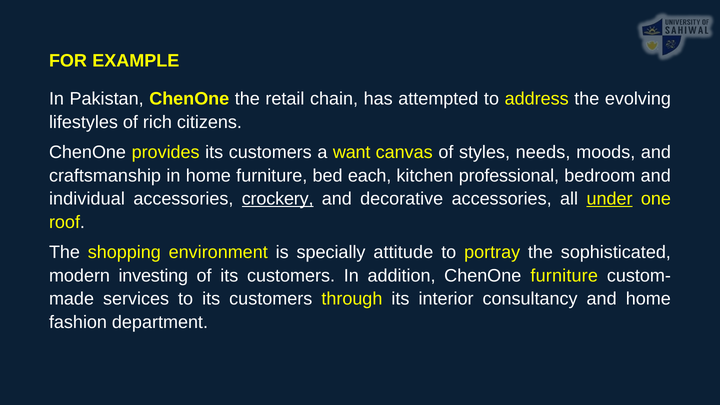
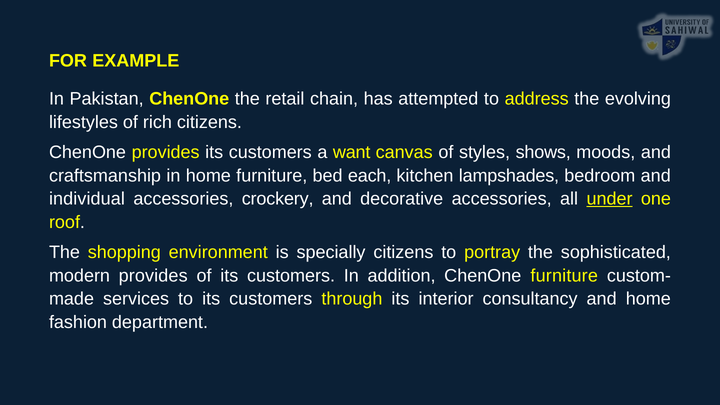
needs: needs -> shows (543, 152)
professional: professional -> lampshades (509, 176)
crockery underline: present -> none (278, 199)
specially attitude: attitude -> citizens (403, 252)
modern investing: investing -> provides (153, 276)
